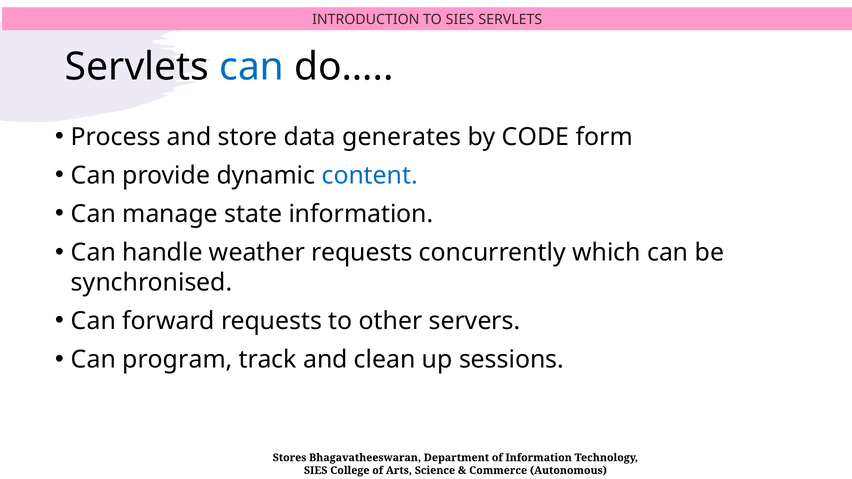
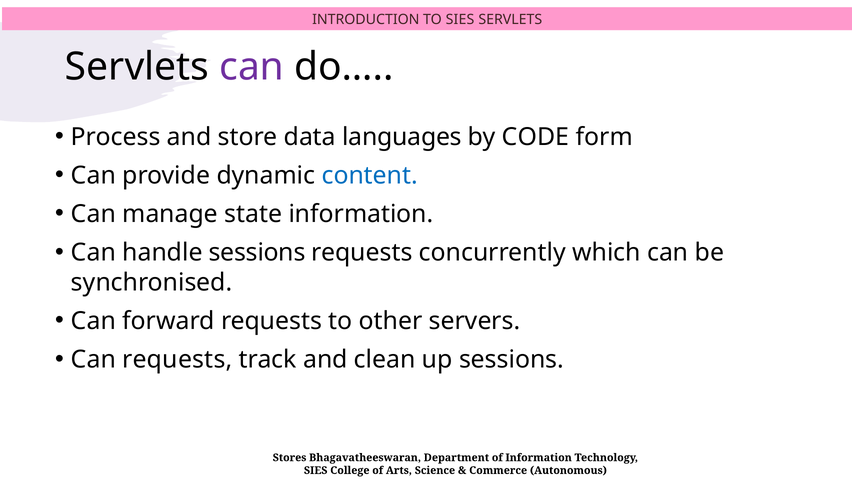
can colour: blue -> purple (252, 67)
generates: generates -> languages (402, 137)
handle weather: weather -> sessions (257, 253)
Can program: program -> requests (177, 360)
